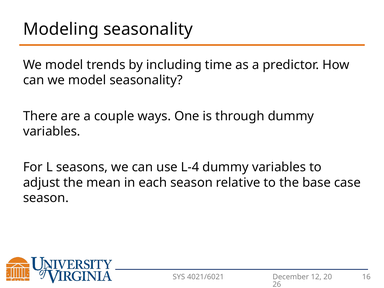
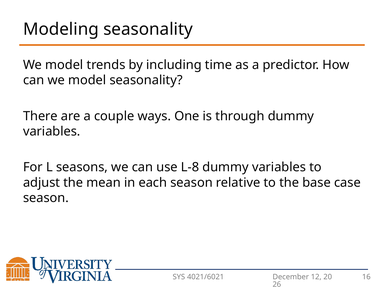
L-4: L-4 -> L-8 (190, 167)
